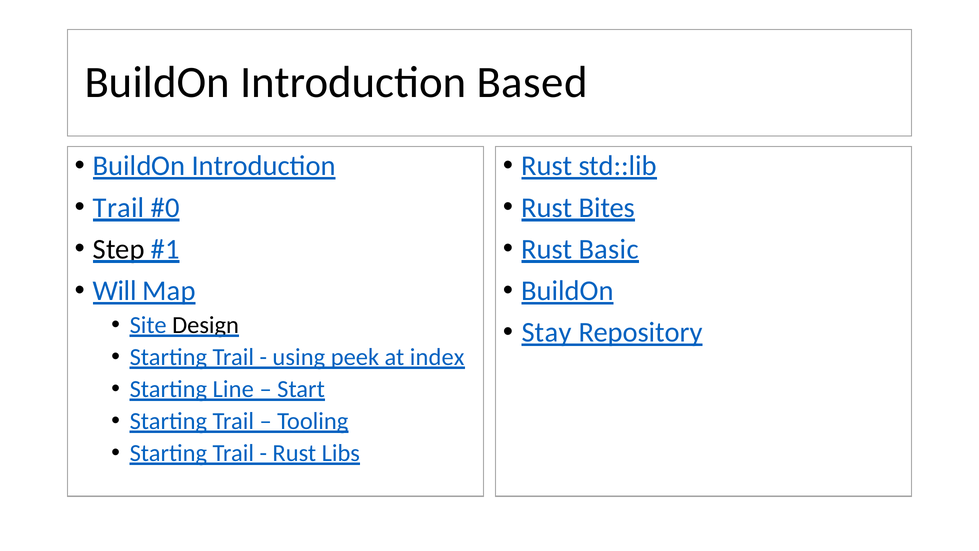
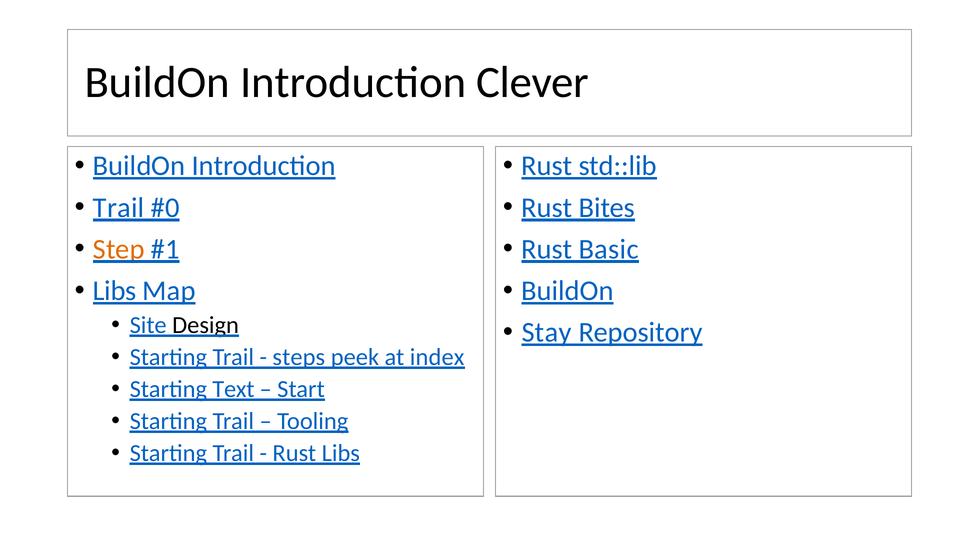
Based: Based -> Clever (533, 82)
Step colour: black -> orange (119, 249)
Will: Will -> Libs (115, 291)
using: using -> steps (299, 357)
Line: Line -> Text (233, 389)
